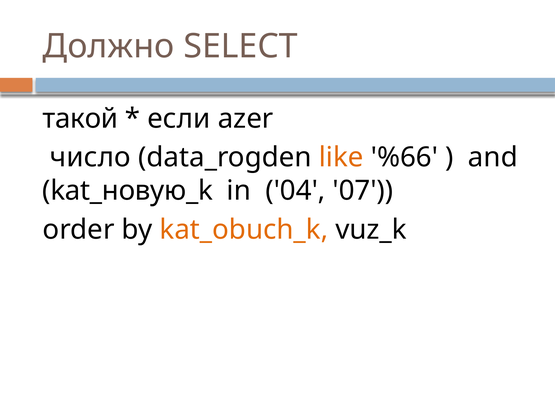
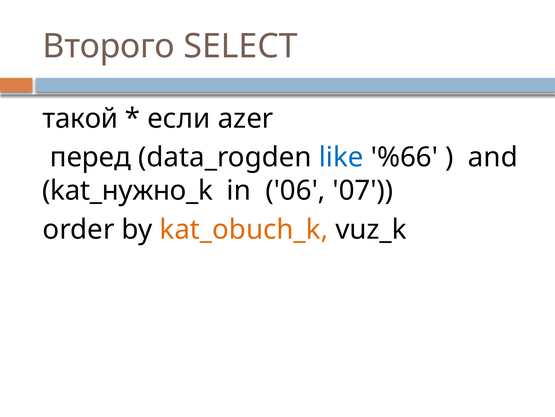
Должно: Должно -> Второго (109, 46)
число: число -> перед (90, 157)
like colour: orange -> blue (341, 157)
kat_новую_k: kat_новую_k -> kat_нужно_k (128, 190)
04: 04 -> 06 (295, 190)
